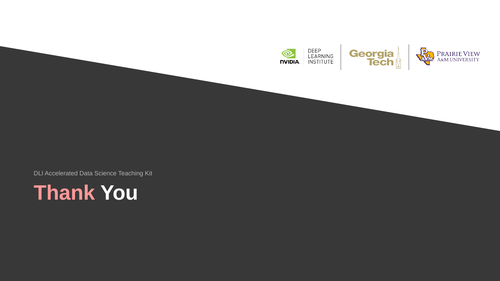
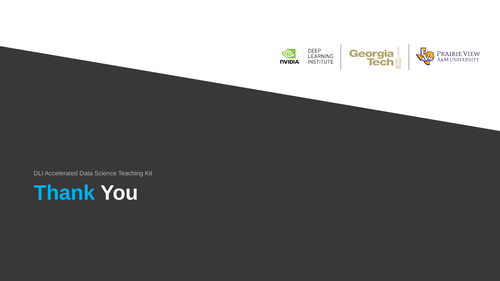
Thank colour: pink -> light blue (64, 193)
